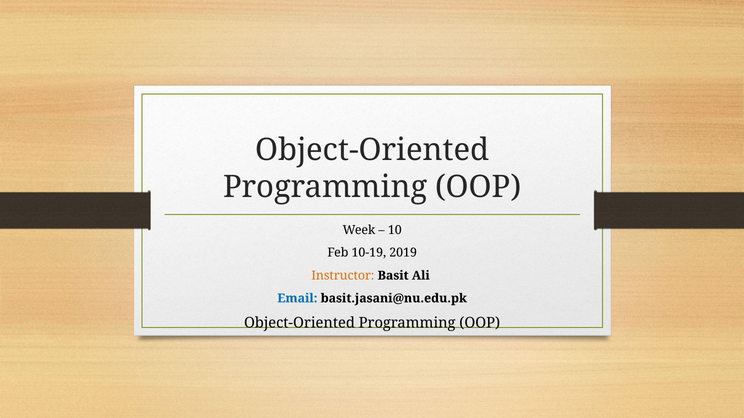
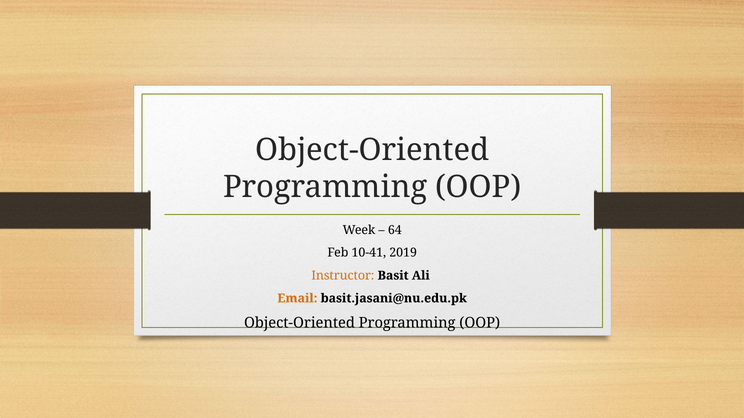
10: 10 -> 64 (395, 230)
10-19: 10-19 -> 10-41 (369, 253)
Email colour: blue -> orange (297, 299)
